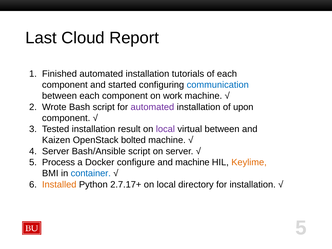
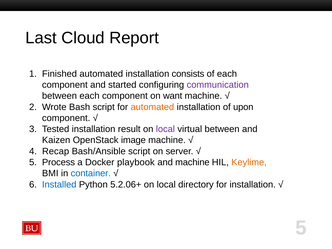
tutorials: tutorials -> consists (188, 74)
communication colour: blue -> purple (218, 85)
work: work -> want (173, 96)
automated colour: purple -> orange (152, 107)
bolted: bolted -> image (133, 140)
Server: Server -> Recap (56, 151)
configure: configure -> playbook (136, 162)
Installed colour: orange -> blue (59, 184)
2.7.17+: 2.7.17+ -> 5.2.06+ (126, 184)
